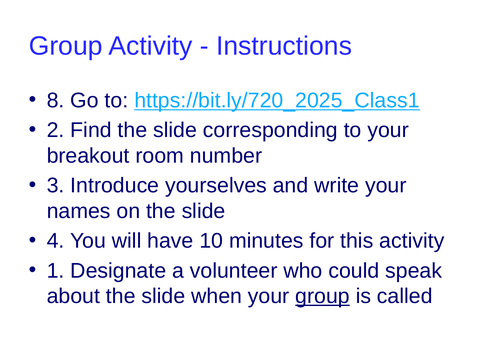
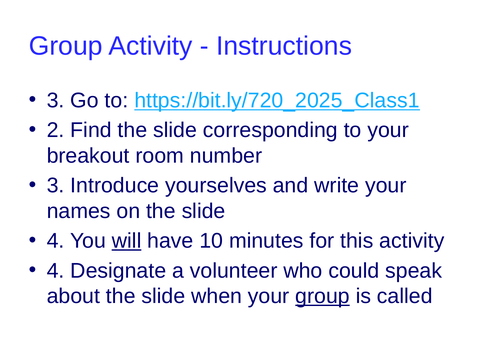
8: 8 -> 3 (56, 100)
will underline: none -> present (127, 241)
1: 1 -> 4 (56, 271)
